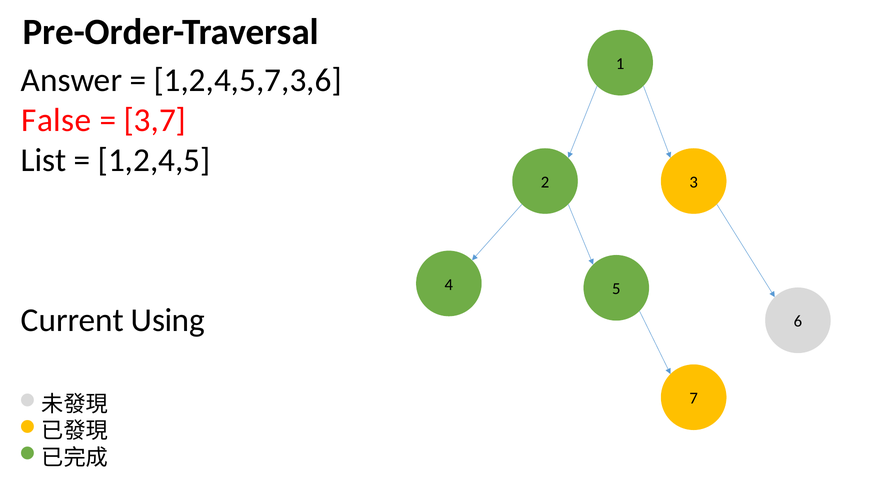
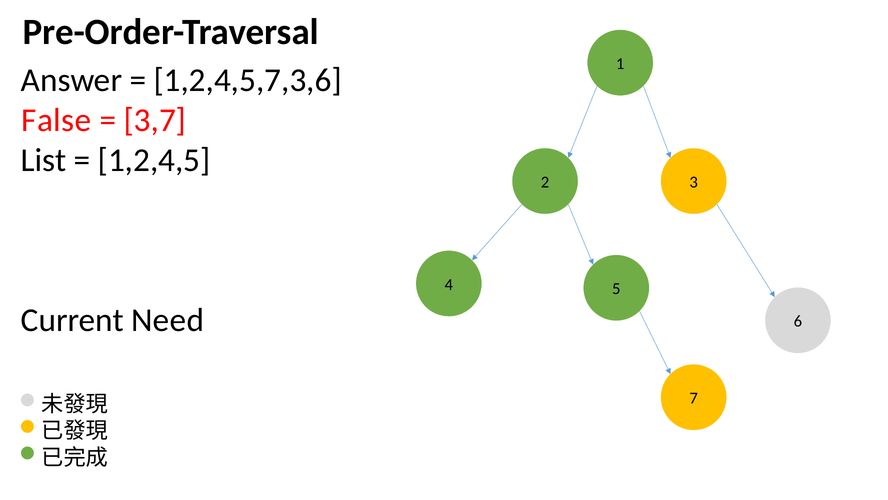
Using: Using -> Need (168, 320)
